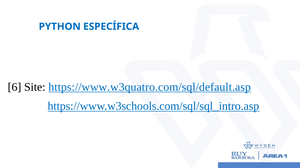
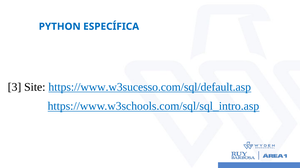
6: 6 -> 3 (14, 87)
https://www.w3quatro.com/sql/default.asp: https://www.w3quatro.com/sql/default.asp -> https://www.w3sucesso.com/sql/default.asp (150, 87)
